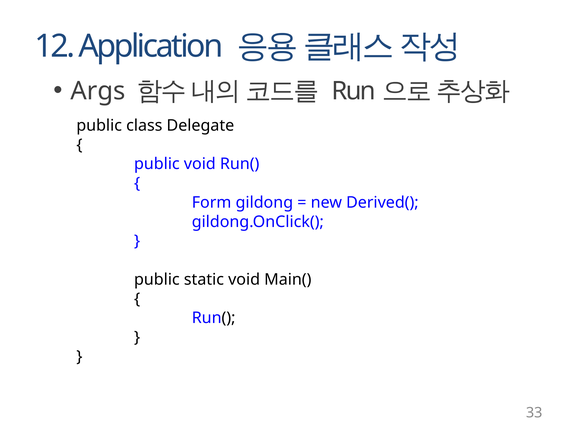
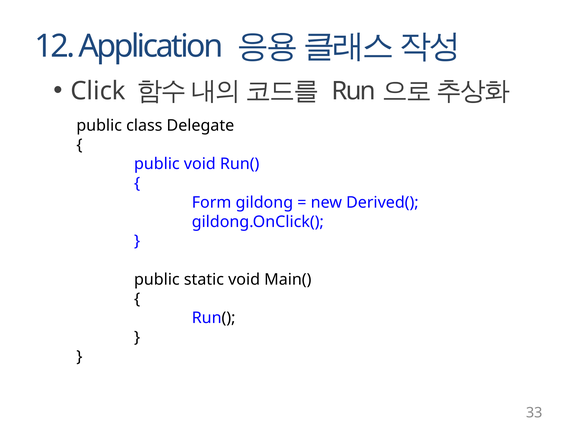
Args: Args -> Click (98, 91)
